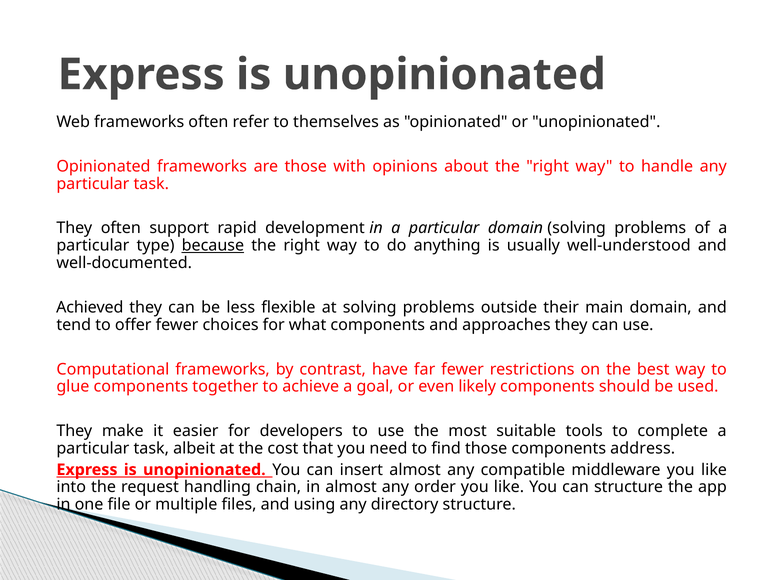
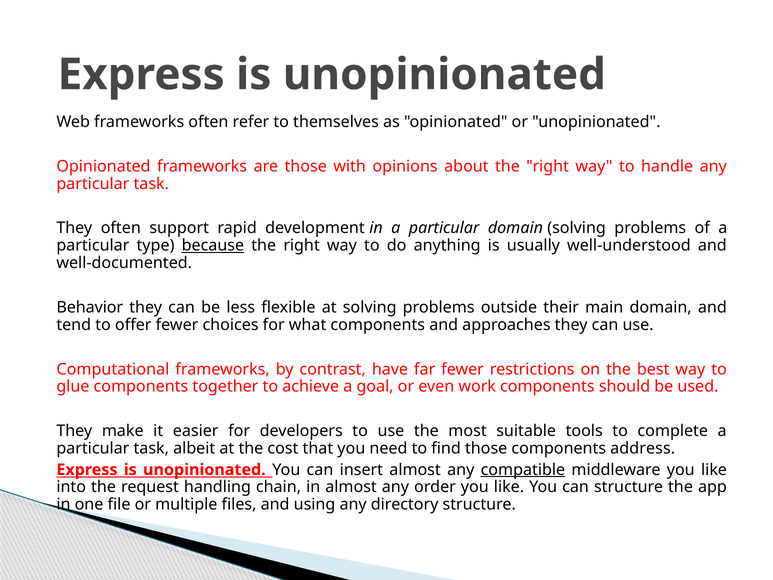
Achieved: Achieved -> Behavior (90, 307)
likely: likely -> work (477, 386)
compatible underline: none -> present (523, 470)
